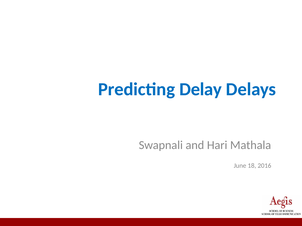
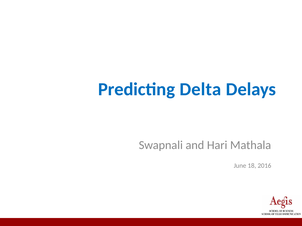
Delay: Delay -> Delta (200, 89)
